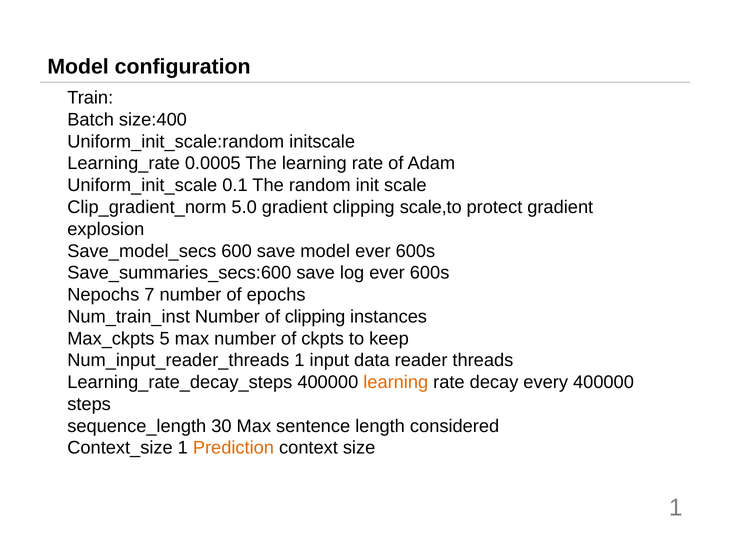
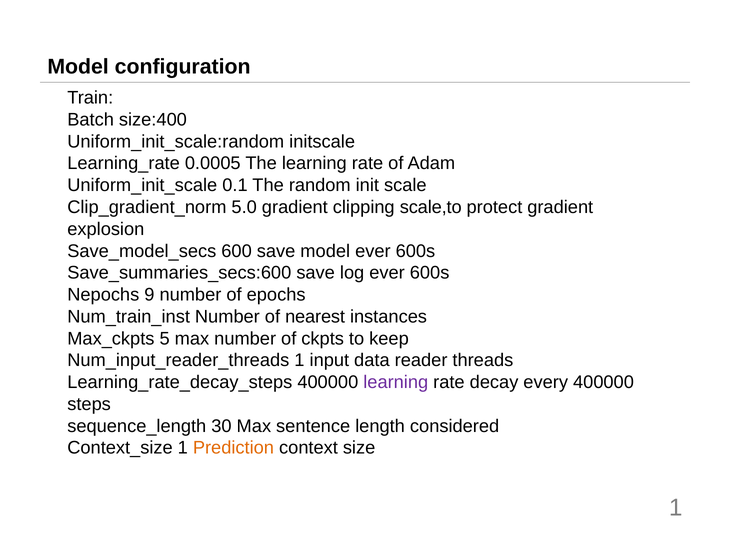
7: 7 -> 9 (149, 295)
of clipping: clipping -> nearest (315, 317)
learning colour: orange -> purple (396, 383)
